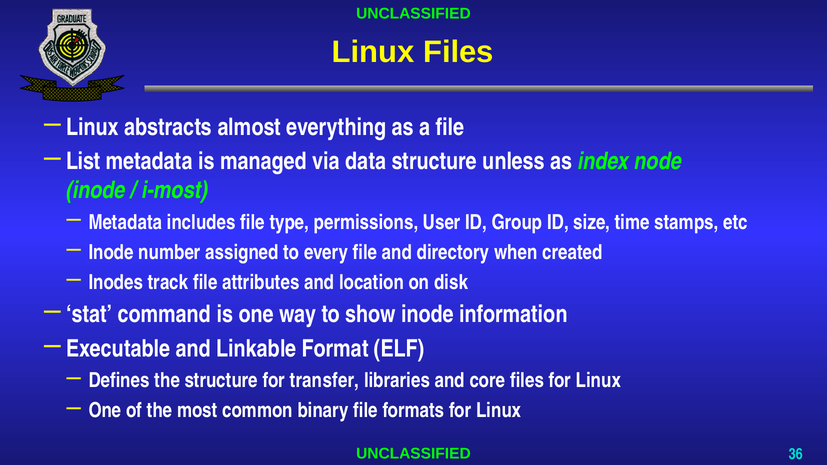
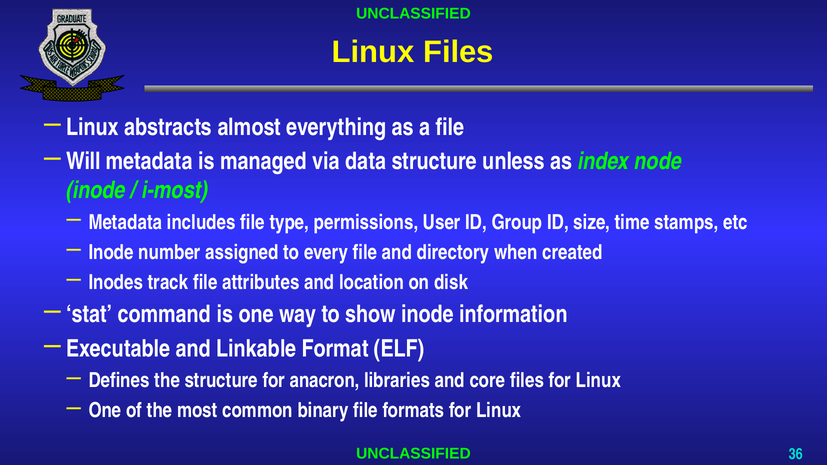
List: List -> Will (83, 162)
transfer: transfer -> anacron (325, 381)
